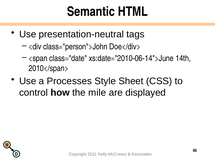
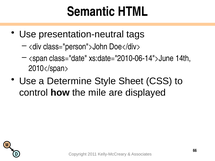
Processes: Processes -> Determine (69, 81)
